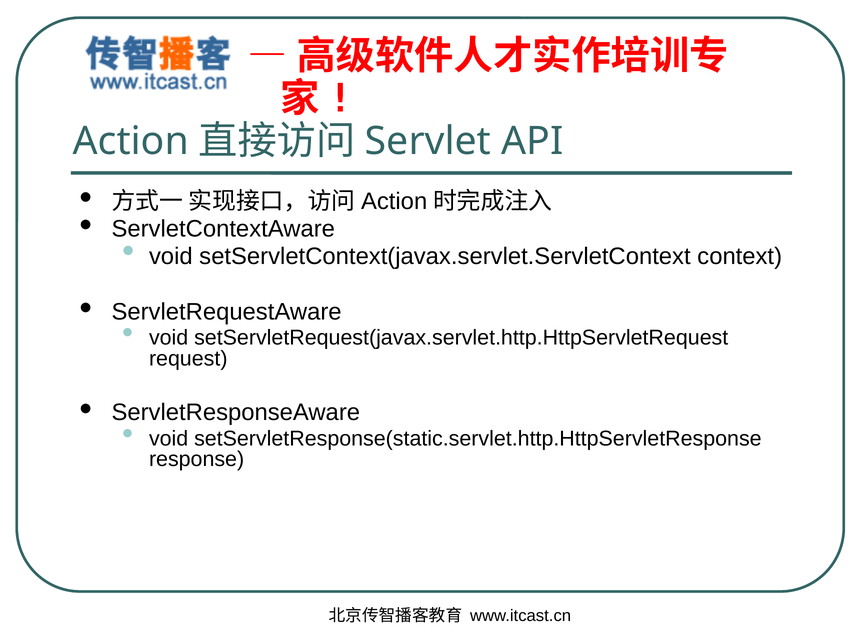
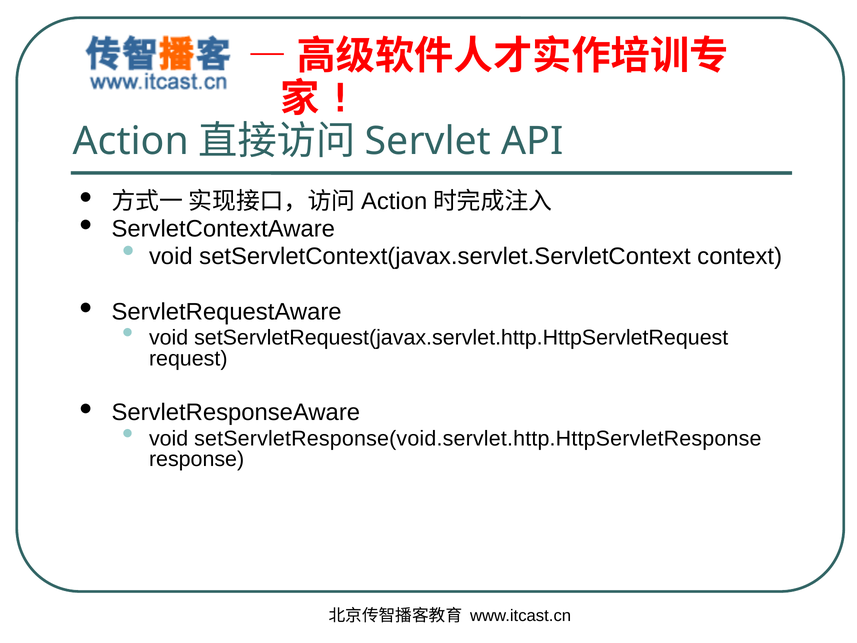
setServletResponse(static.servlet.http.HttpServletResponse: setServletResponse(static.servlet.http.HttpServletResponse -> setServletResponse(void.servlet.http.HttpServletResponse (478, 438)
